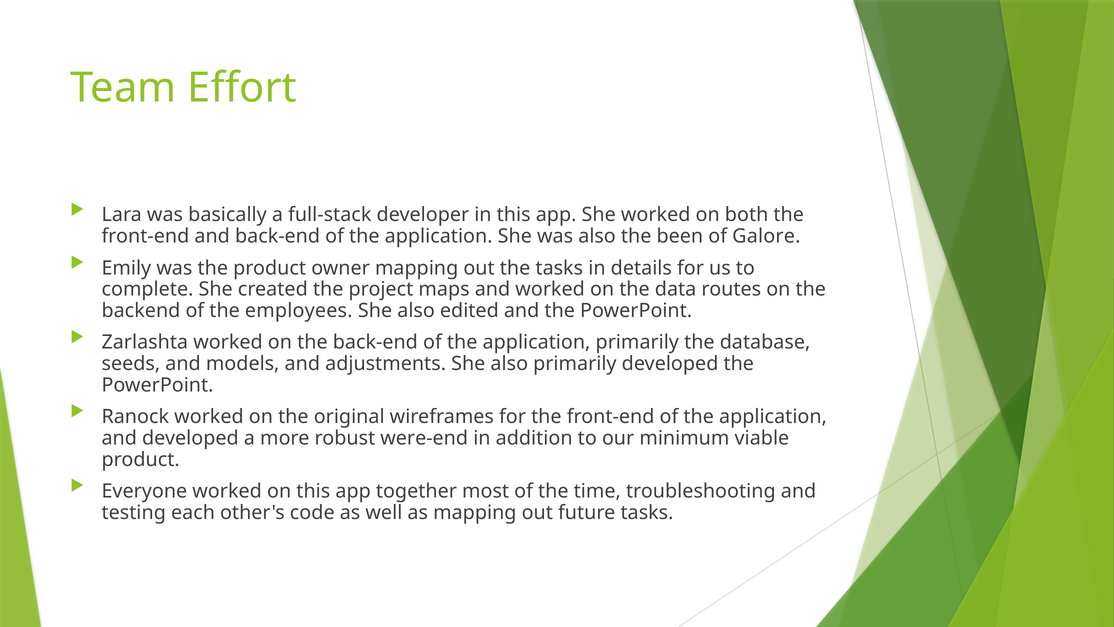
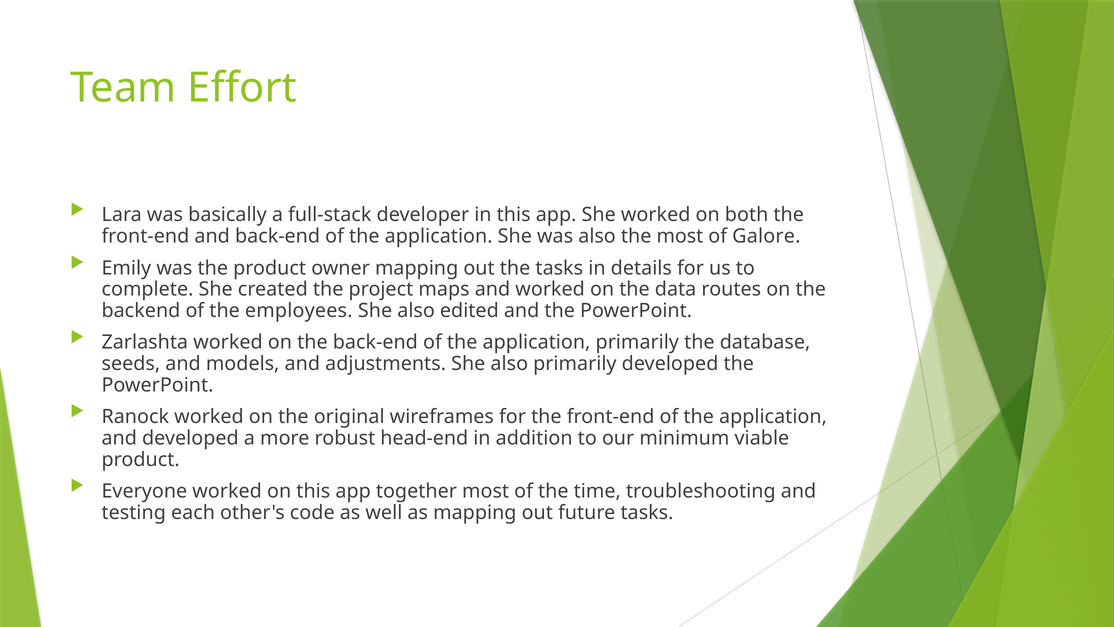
the been: been -> most (680, 236)
were-end: were-end -> head-end (424, 438)
